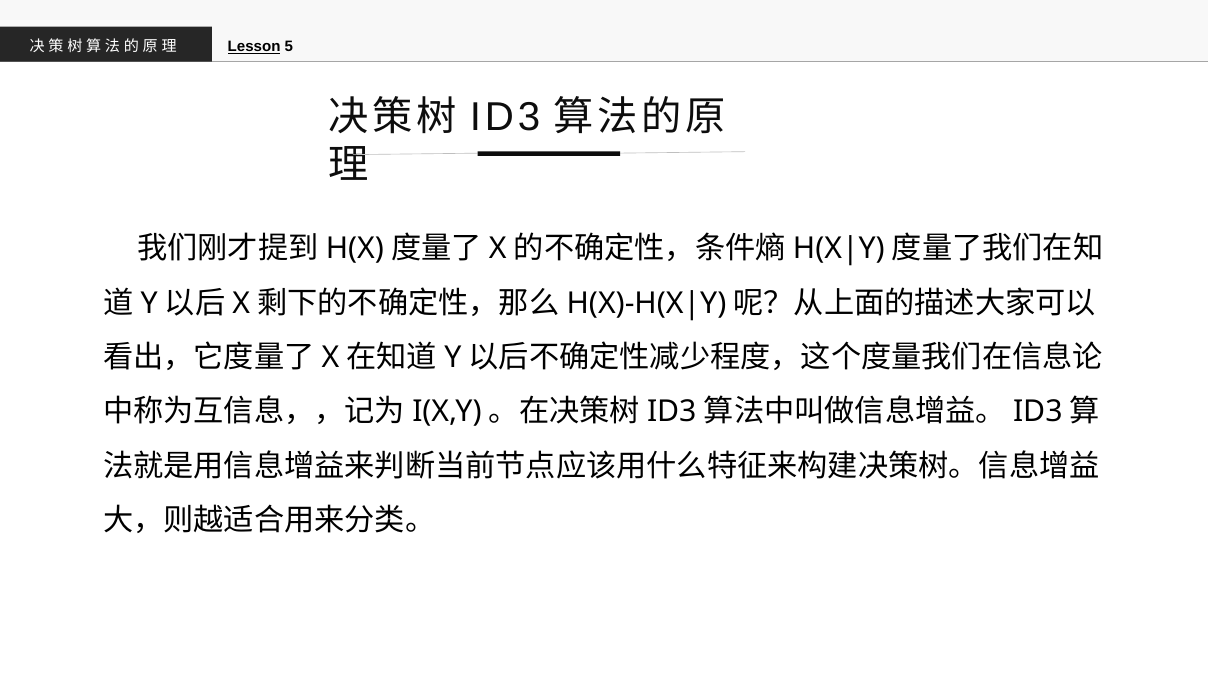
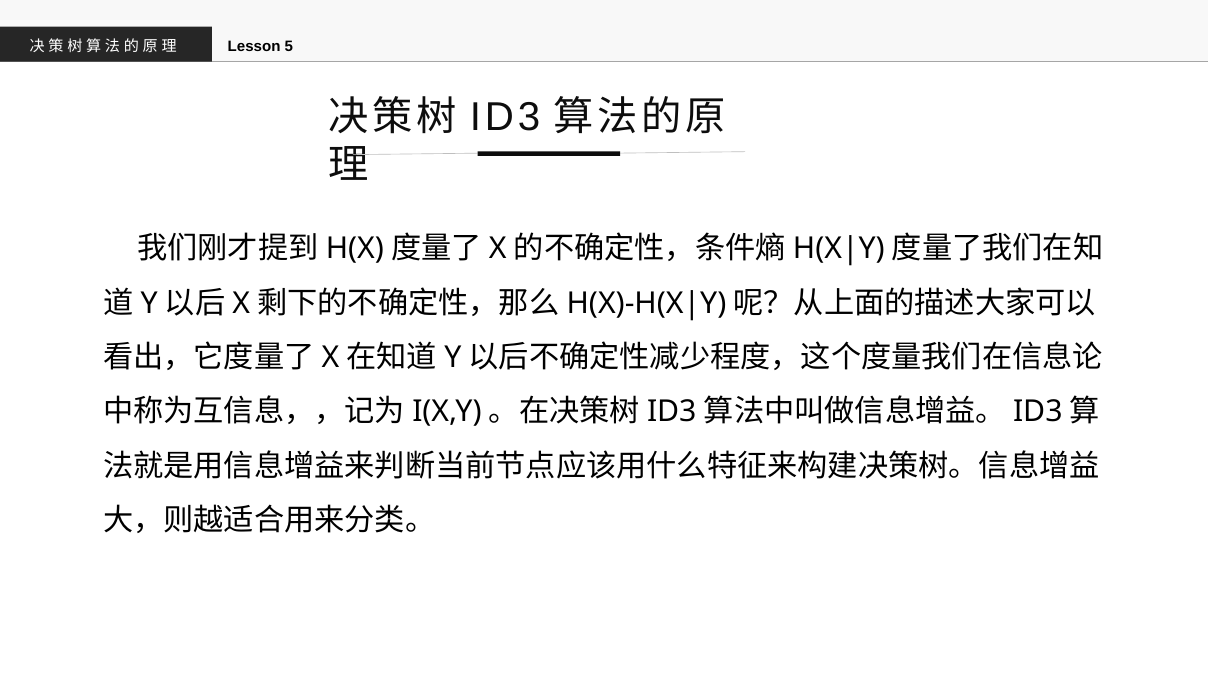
Lesson underline: present -> none (254, 47)
